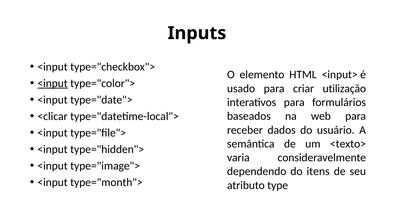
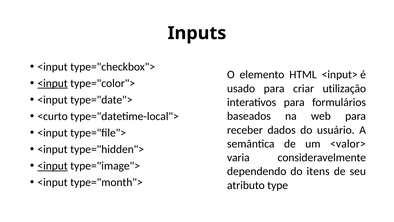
<clicar: <clicar -> <curto (53, 116)
<texto>: <texto> -> <valor> (348, 144)
<input underline: none -> present (53, 166)
